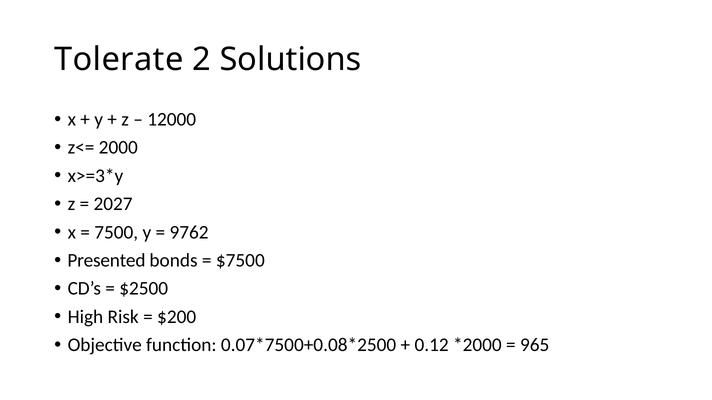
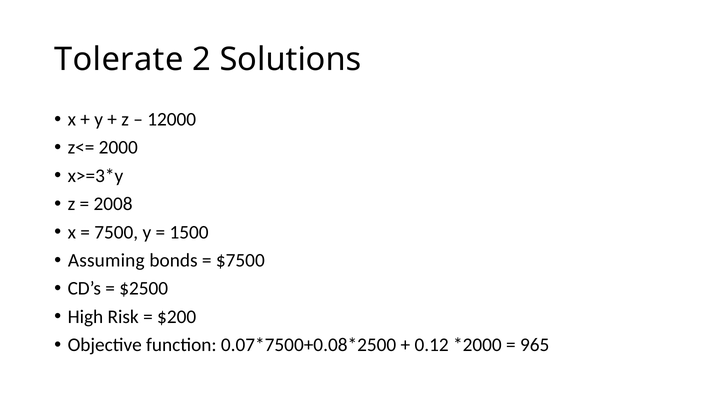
2027: 2027 -> 2008 (113, 204)
9762: 9762 -> 1500 (189, 233)
Presented: Presented -> Assuming (106, 261)
